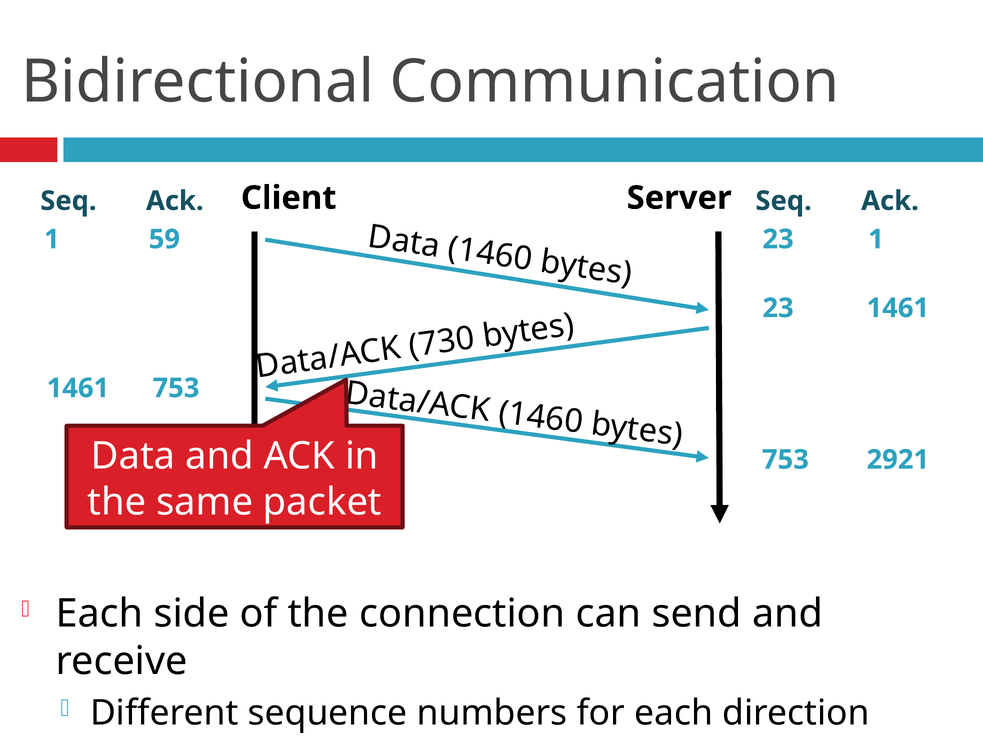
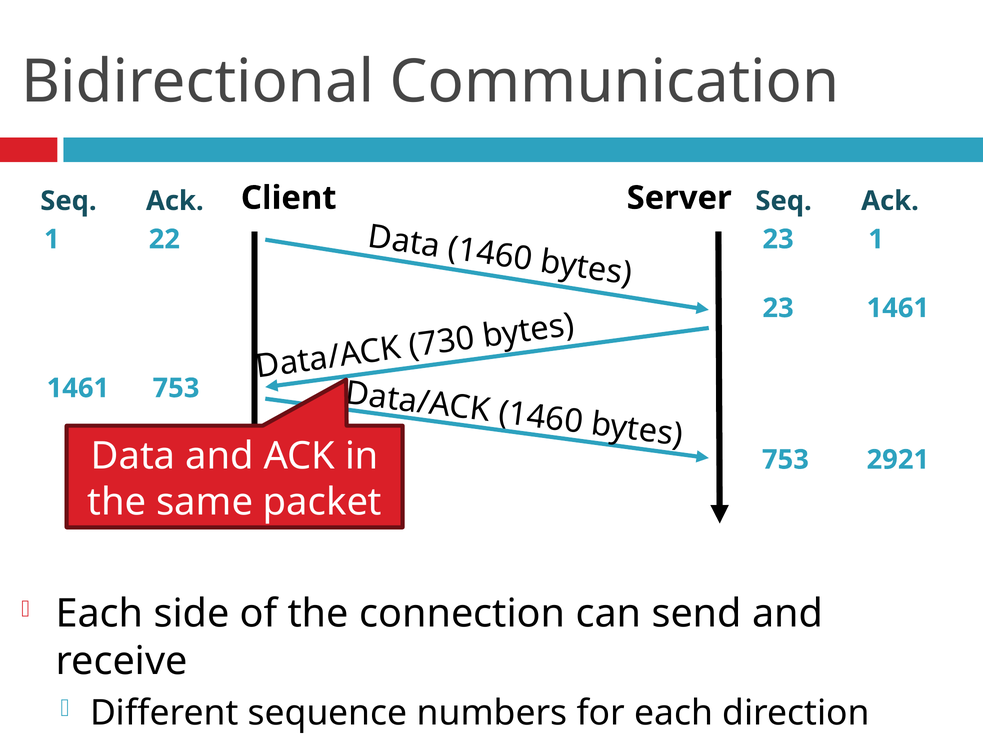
59: 59 -> 22 (164, 239)
